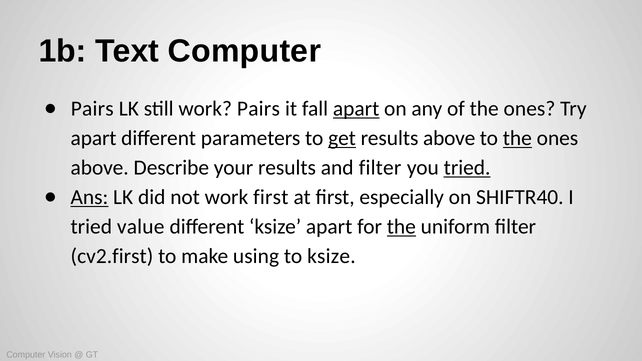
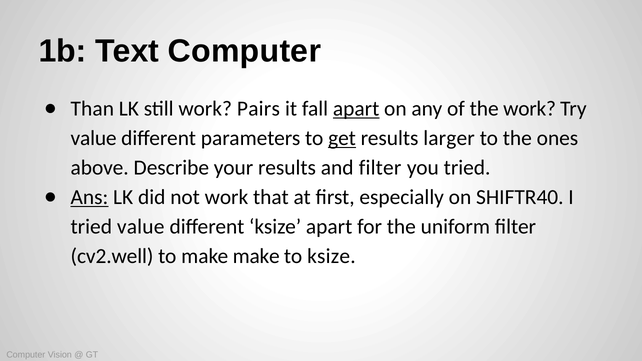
Pairs: Pairs -> Than (92, 109)
of the ones: ones -> work (530, 109)
apart: apart -> value (94, 138)
results above: above -> larger (449, 138)
the underline: present -> none (517, 138)
tried underline: present -> none (467, 168)
work first: first -> that (271, 197)
the underline: present -> none (401, 227)
cv2.first: cv2.first -> cv2.well (112, 256)
make using: using -> make (256, 256)
